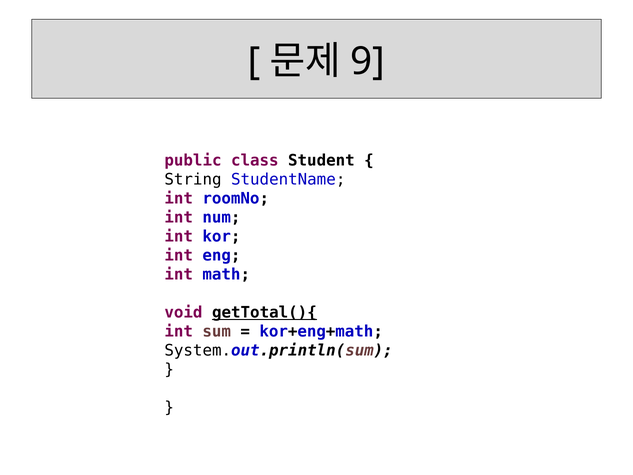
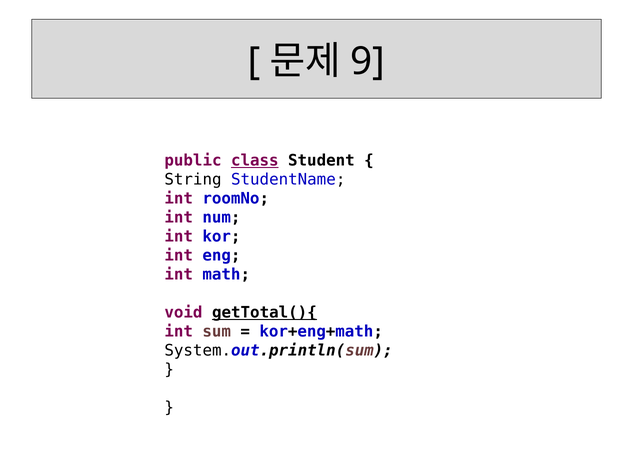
class underline: none -> present (255, 160)
